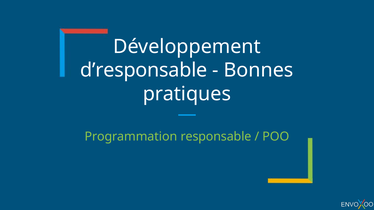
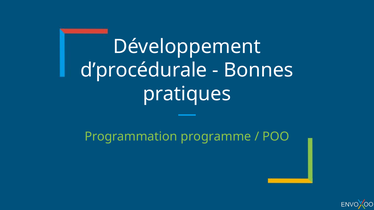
d’responsable: d’responsable -> d’procédurale (144, 70)
responsable: responsable -> programme (216, 137)
